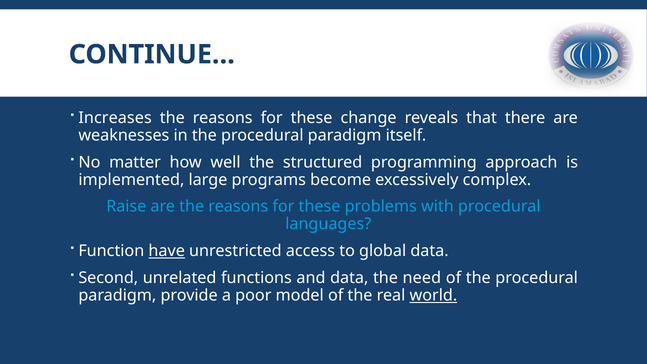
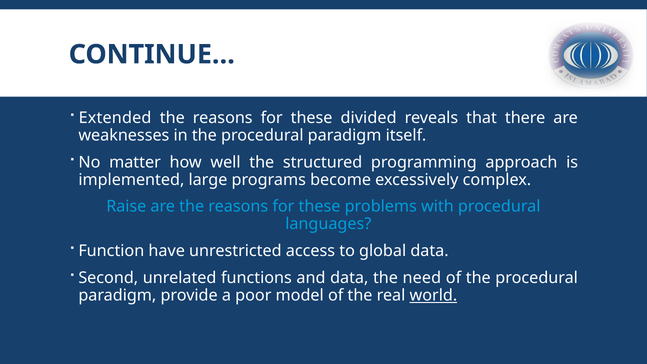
Increases: Increases -> Extended (115, 118)
change: change -> divided (369, 118)
have underline: present -> none (167, 251)
